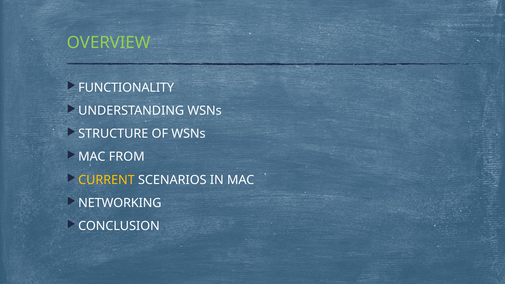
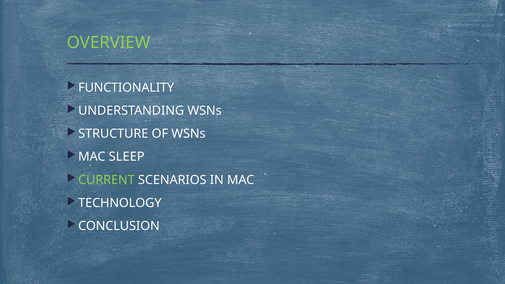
FROM: FROM -> SLEEP (127, 157)
CURRENT colour: yellow -> light green (107, 180)
NETWORKING: NETWORKING -> TECHNOLOGY (120, 203)
